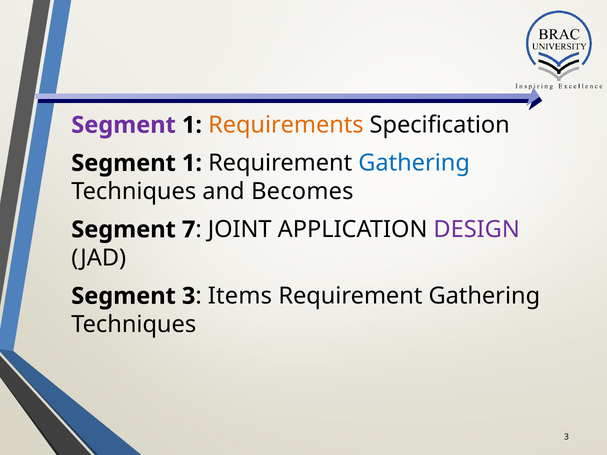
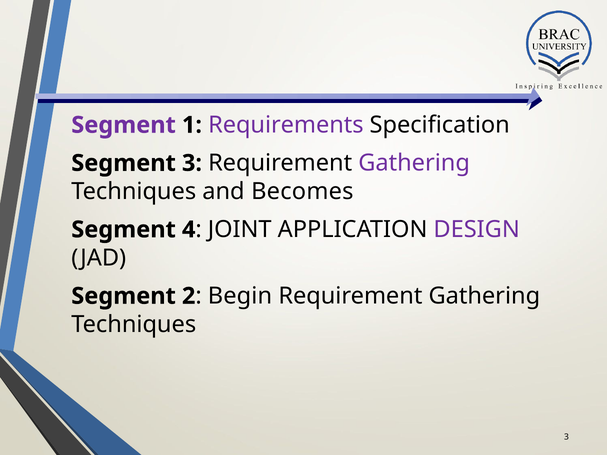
Requirements colour: orange -> purple (286, 125)
1: 1 -> 3 (192, 163)
Gathering colour: blue -> purple (414, 163)
7: 7 -> 4 (189, 230)
Segment 3: 3 -> 2 (189, 296)
Items: Items -> Begin (240, 296)
